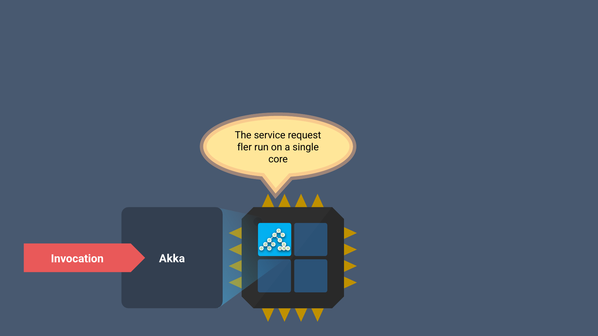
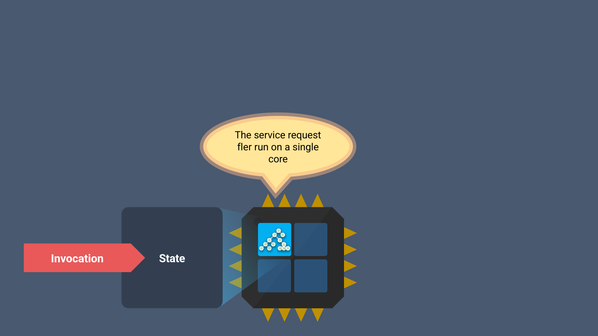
Akka: Akka -> State (172, 259)
